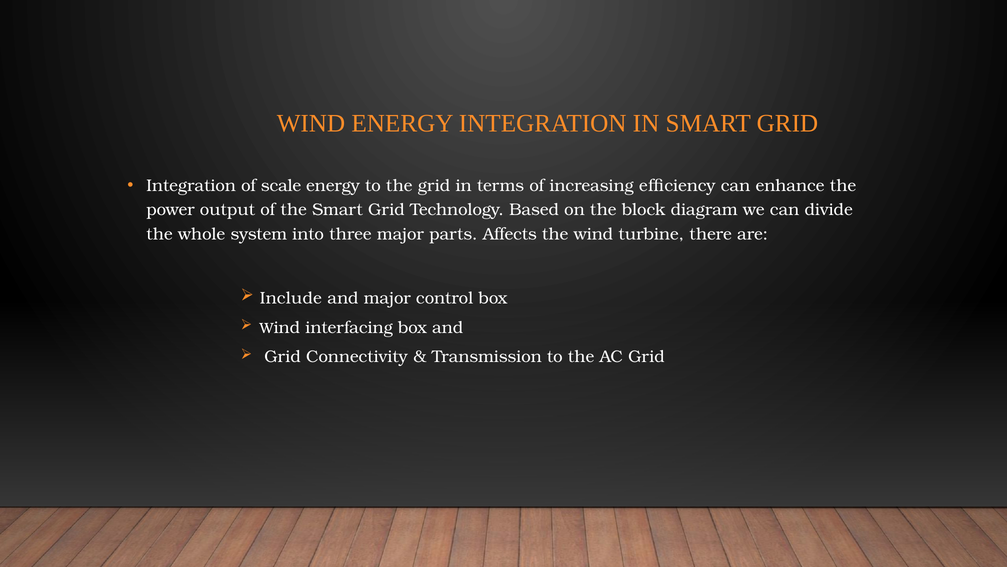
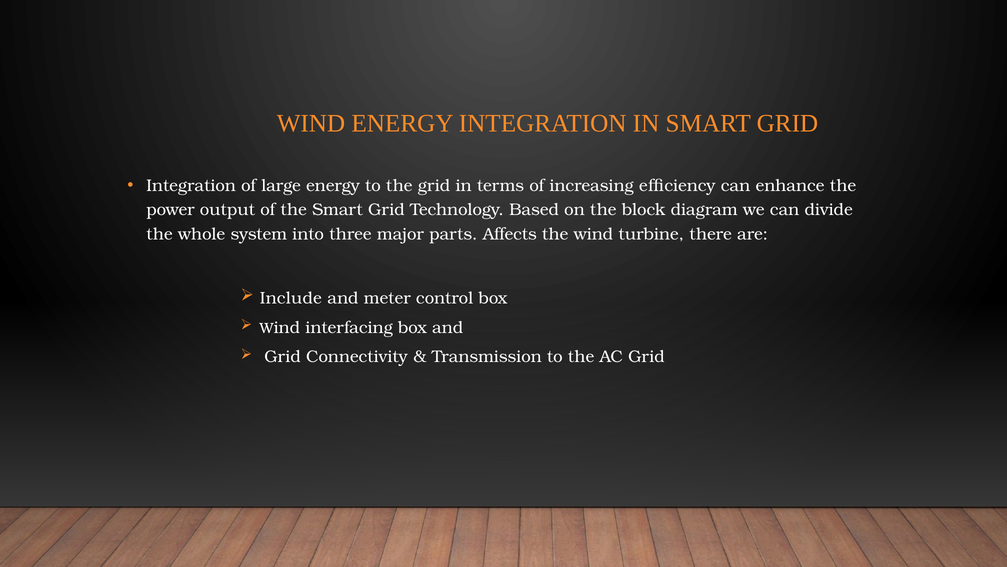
scale: scale -> large (281, 186)
and major: major -> meter (387, 298)
